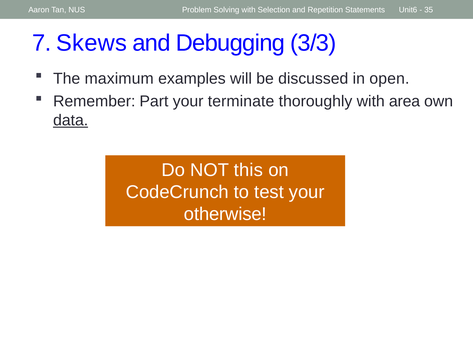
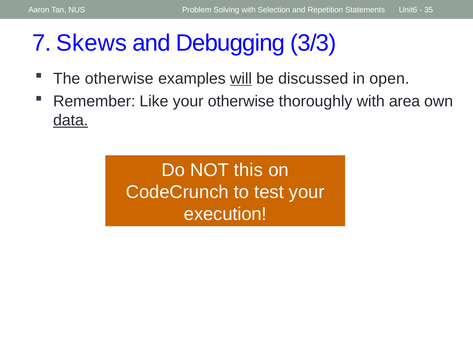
The maximum: maximum -> otherwise (119, 78)
will underline: none -> present (241, 78)
Part: Part -> Like (154, 101)
your terminate: terminate -> otherwise (241, 101)
otherwise: otherwise -> execution (225, 214)
